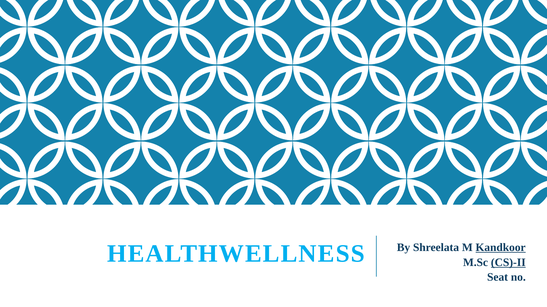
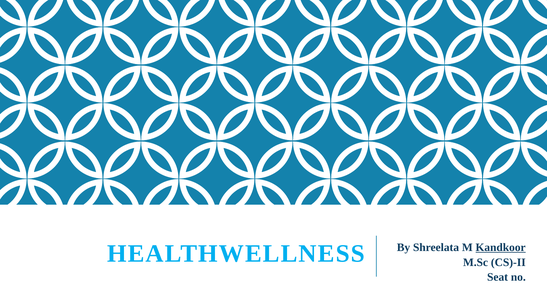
CS)-II underline: present -> none (508, 263)
